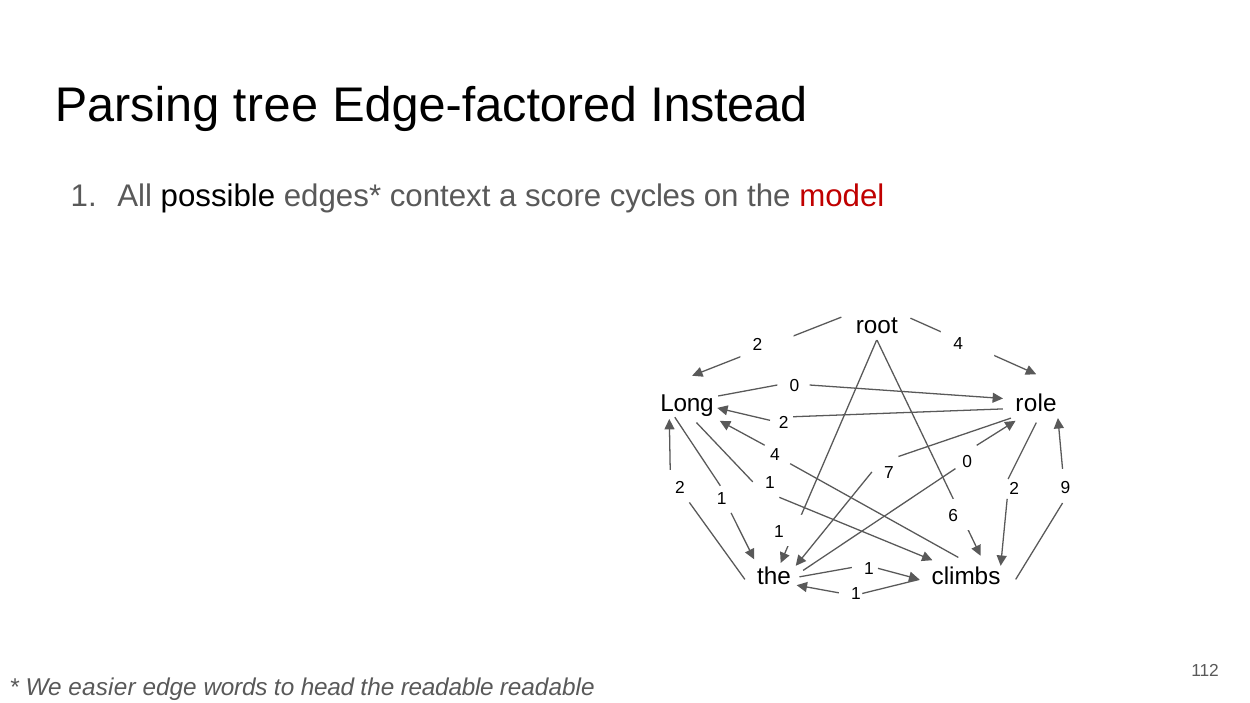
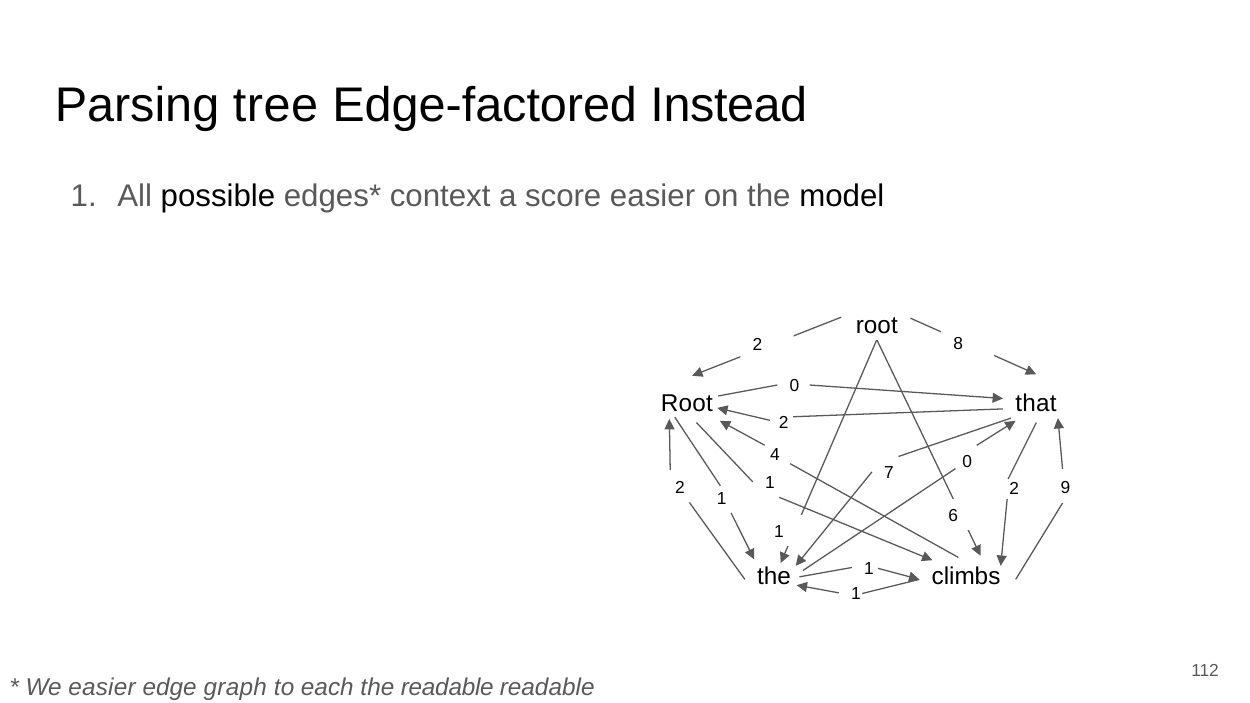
score cycles: cycles -> easier (653, 197)
model colour: red -> black (842, 197)
4: 4 -> 8 (958, 343)
Long: Long -> Root (687, 403)
role: role -> that (1036, 403)
words: words -> graph (235, 687)
head: head -> each (327, 687)
